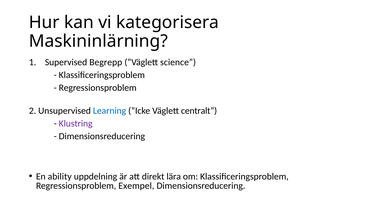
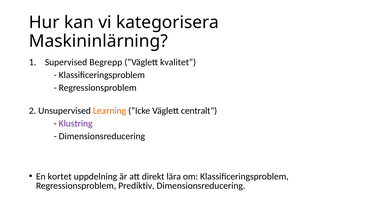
science: science -> kvalitet (178, 62)
Learning colour: blue -> orange (110, 111)
ability: ability -> kortet (60, 177)
Exempel: Exempel -> Prediktiv (136, 186)
